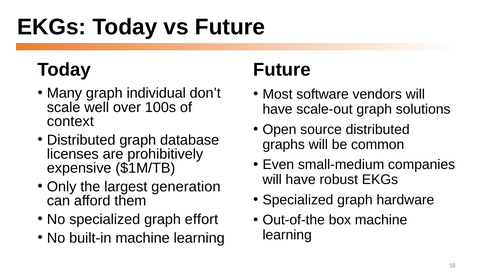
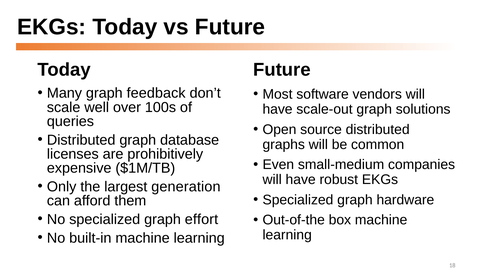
individual: individual -> feedback (156, 93)
context: context -> queries (70, 121)
